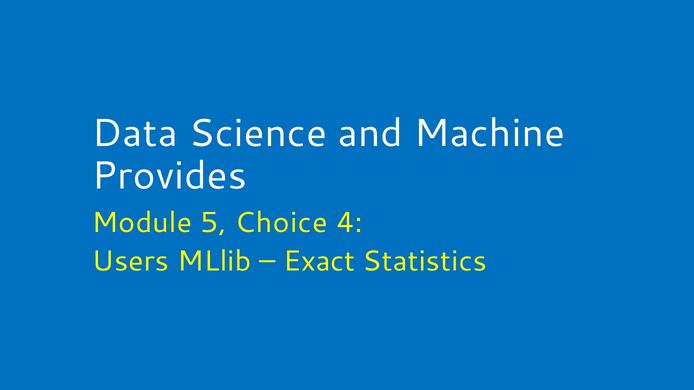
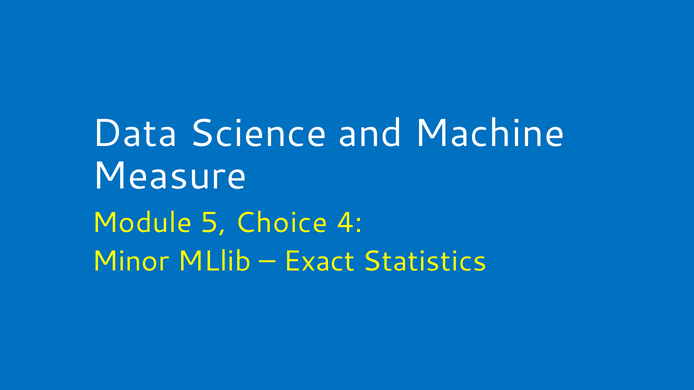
Provides: Provides -> Measure (170, 176)
Users: Users -> Minor (131, 262)
